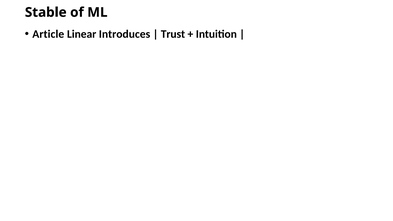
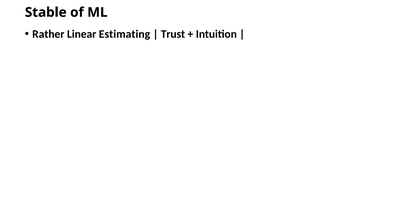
Article: Article -> Rather (48, 34)
Introduces: Introduces -> Estimating (125, 34)
